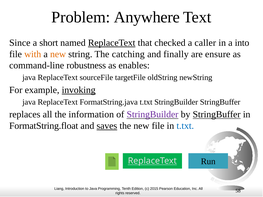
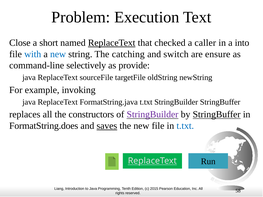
Anywhere: Anywhere -> Execution (147, 17)
Since: Since -> Close (20, 43)
with colour: orange -> blue (33, 54)
new colour: orange -> blue (58, 54)
finally: finally -> switch (176, 54)
robustness: robustness -> selectively (86, 66)
enables: enables -> provide (134, 66)
invoking underline: present -> none (79, 90)
information: information -> constructors (91, 115)
FormatString.float: FormatString.float -> FormatString.does (44, 126)
